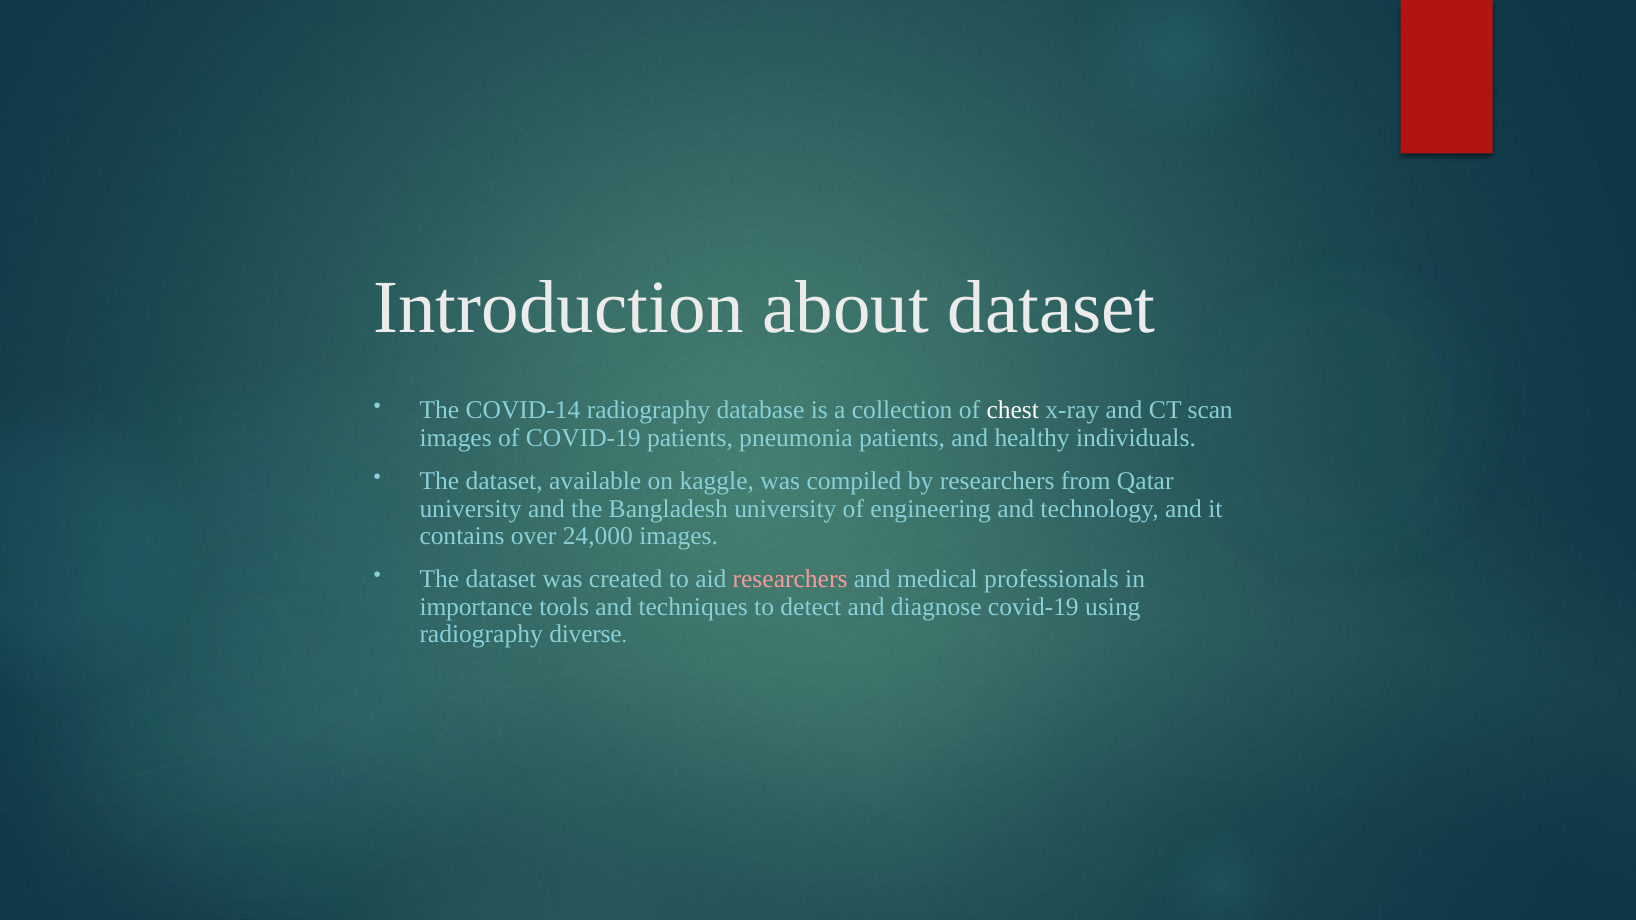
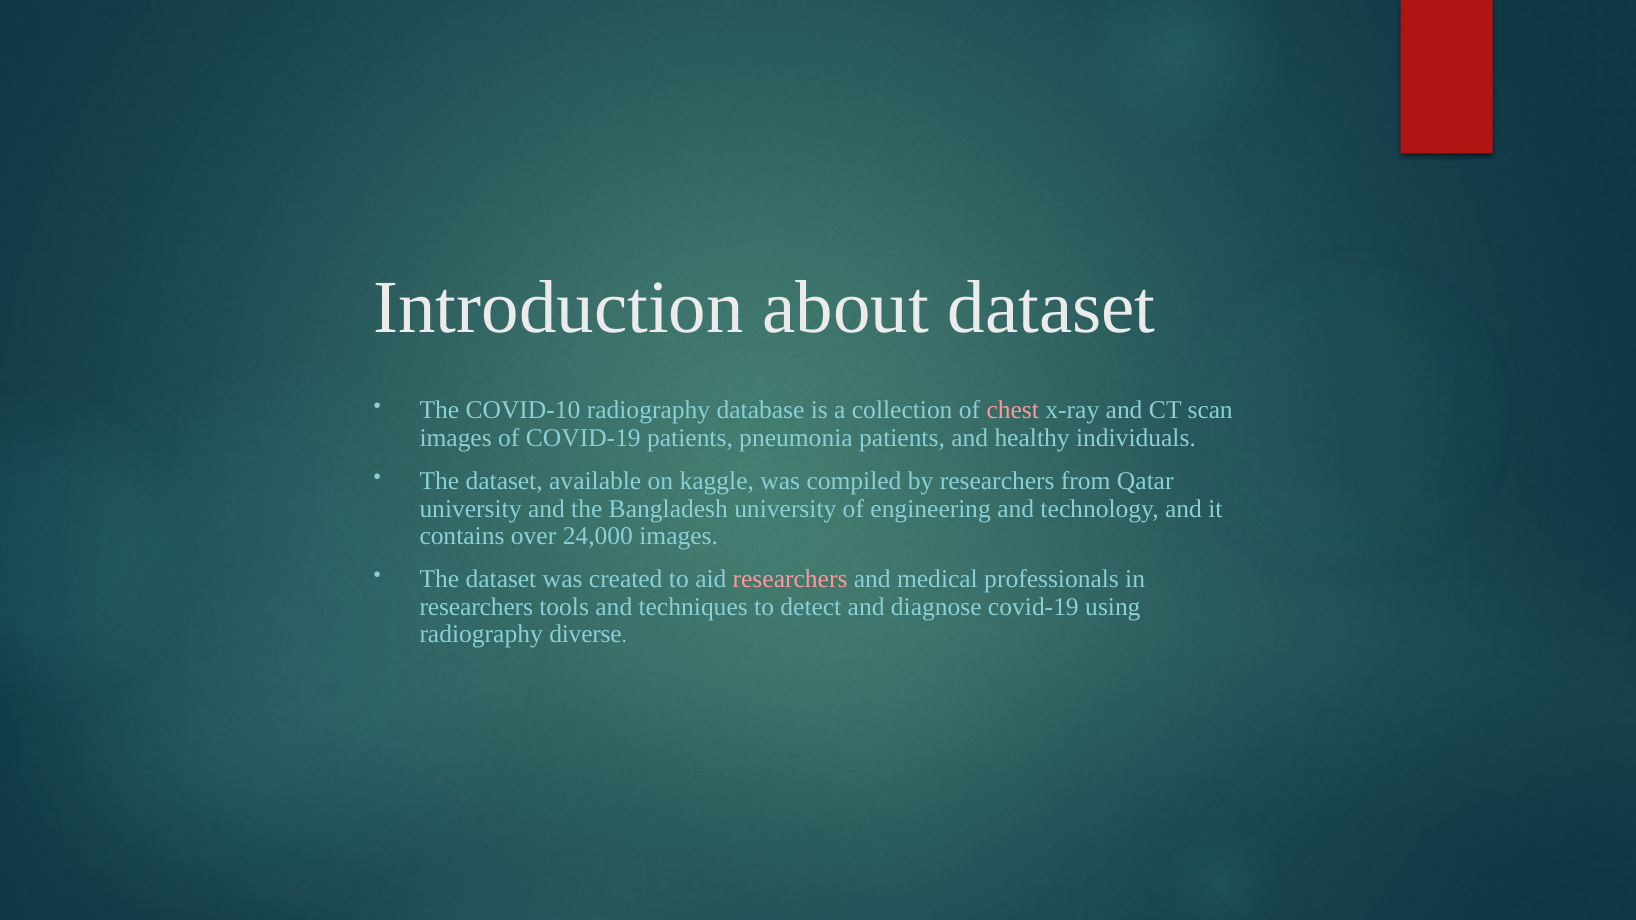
COVID-14: COVID-14 -> COVID-10 (523, 411)
chest colour: white -> pink (1013, 411)
importance: importance -> researchers (476, 607)
